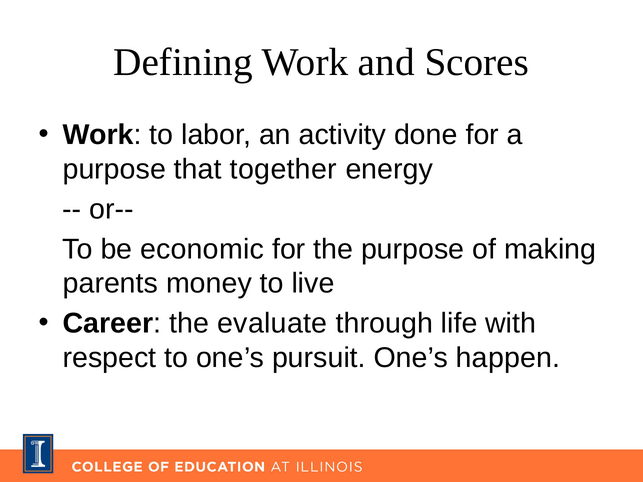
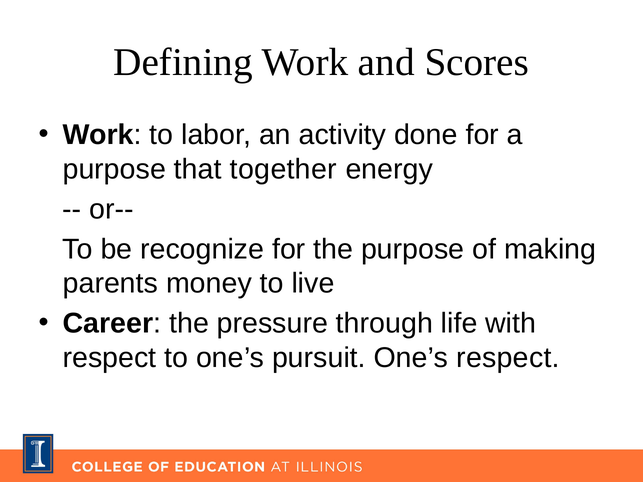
economic: economic -> recognize (202, 249)
evaluate: evaluate -> pressure (272, 324)
One’s happen: happen -> respect (508, 358)
